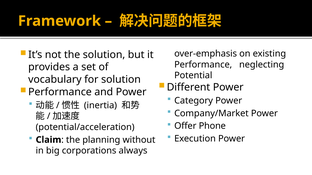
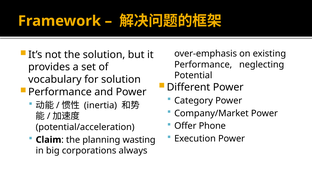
without: without -> wasting (139, 140)
